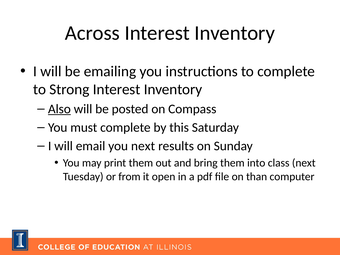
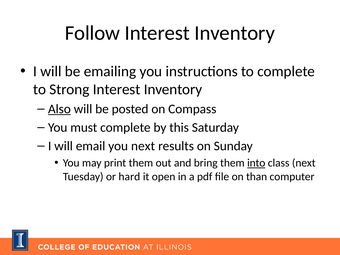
Across: Across -> Follow (92, 33)
into underline: none -> present (256, 163)
from: from -> hard (129, 177)
